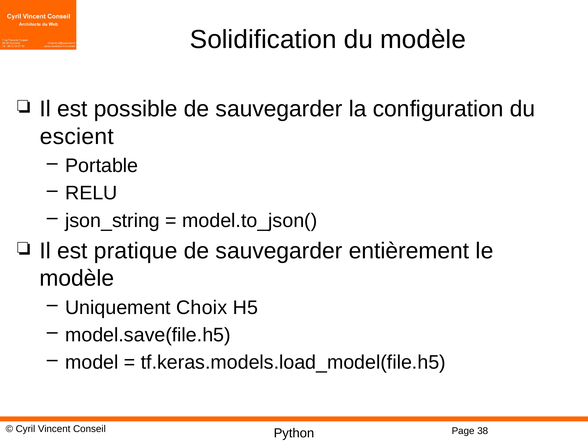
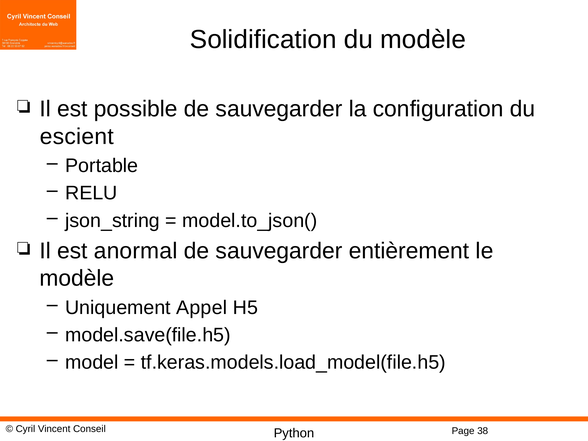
pratique: pratique -> anormal (136, 251)
Choix: Choix -> Appel (202, 308)
